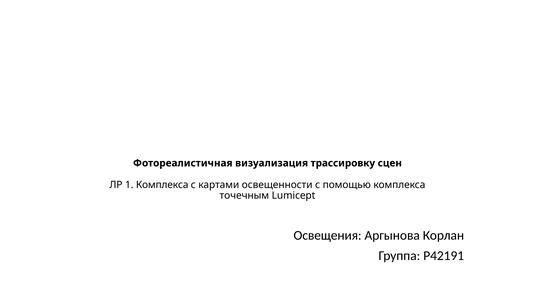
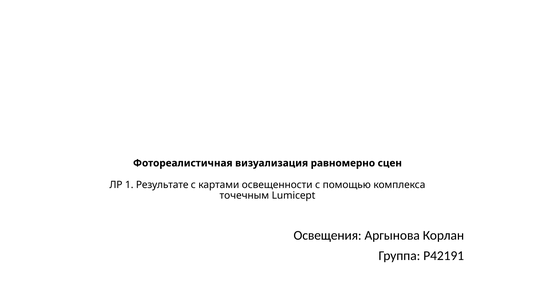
трассировку: трассировку -> равномерно (343, 163)
1 Комплекса: Комплекса -> Результате (162, 185)
